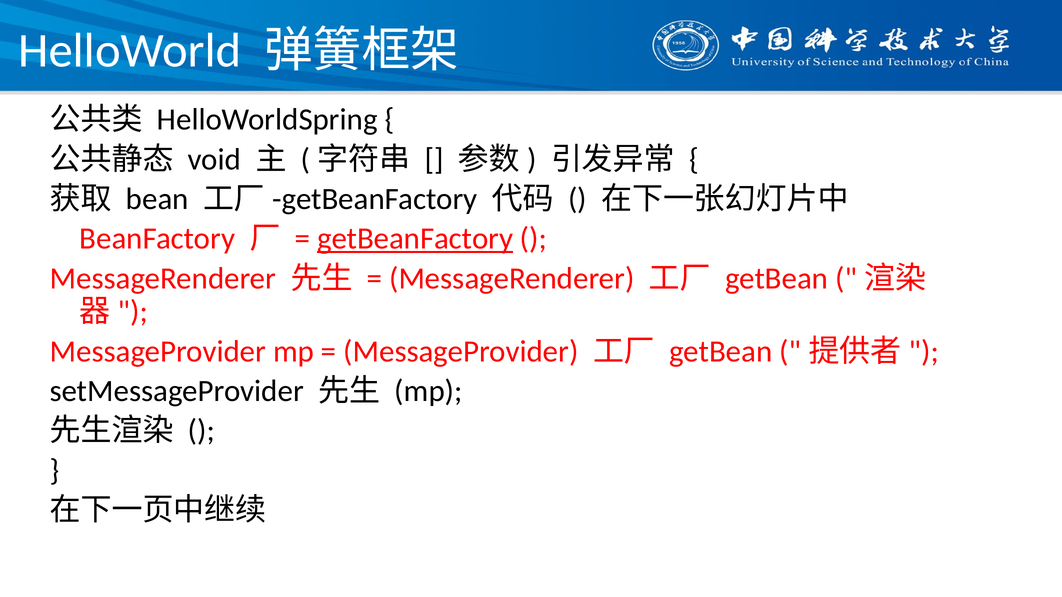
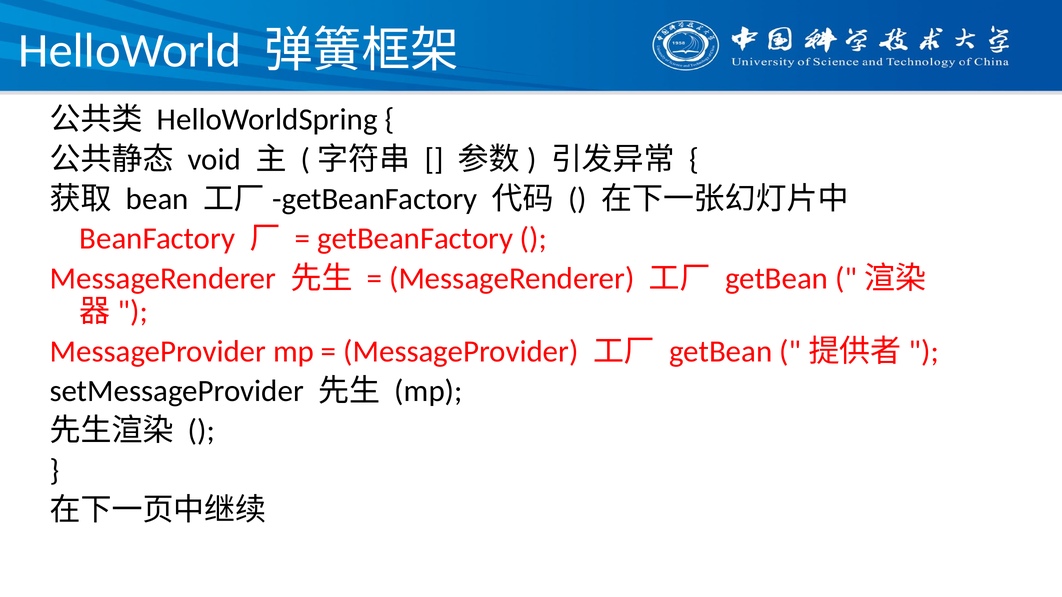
getBeanFactory underline: present -> none (415, 239)
